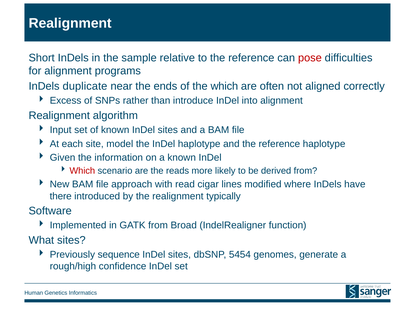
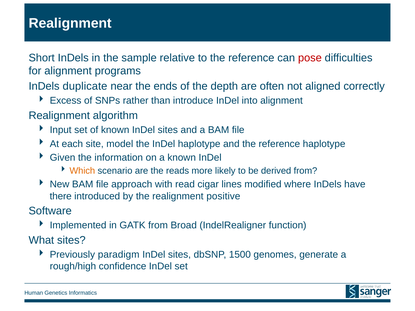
the which: which -> depth (224, 86)
Which colour: red -> orange (82, 171)
typically: typically -> positive (223, 196)
sequence: sequence -> paradigm (119, 255)
5454: 5454 -> 1500 (240, 255)
